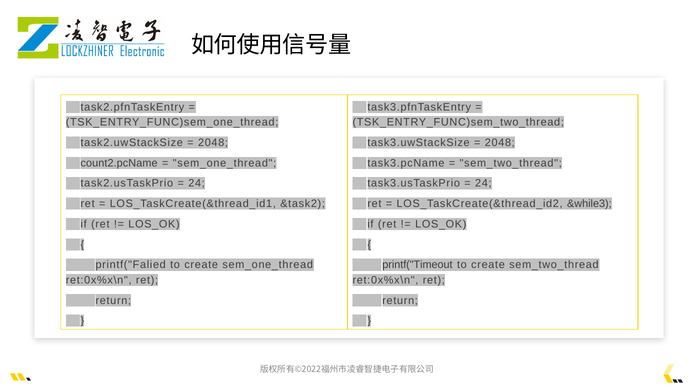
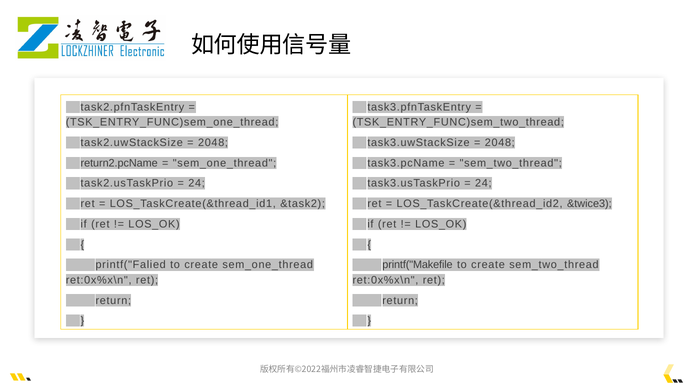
count2.pcName: count2.pcName -> return2.pcName (119, 163)
&while3: &while3 -> &twice3 (589, 204)
printf("Timeout: printf("Timeout -> printf("Makefile (417, 265)
